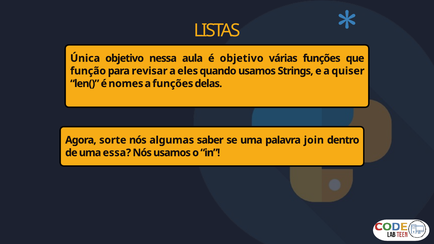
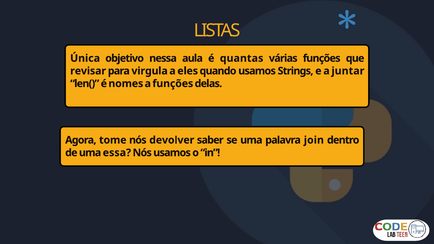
é objetivo: objetivo -> quantas (242, 58)
função: função -> revisar (88, 71)
revisar: revisar -> virgula (150, 71)
quiser: quiser -> juntar (348, 71)
sorte: sorte -> tome (113, 140)
algumas: algumas -> devolver (172, 140)
